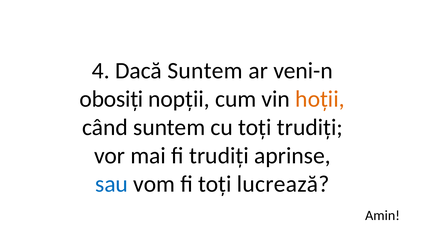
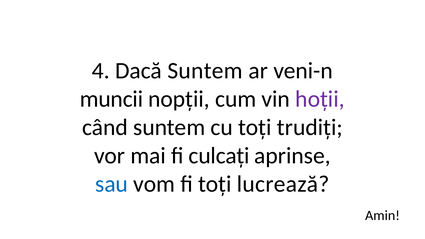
obosiți: obosiți -> muncii (112, 99)
hoții colour: orange -> purple (320, 99)
fi trudiți: trudiți -> culcați (219, 156)
